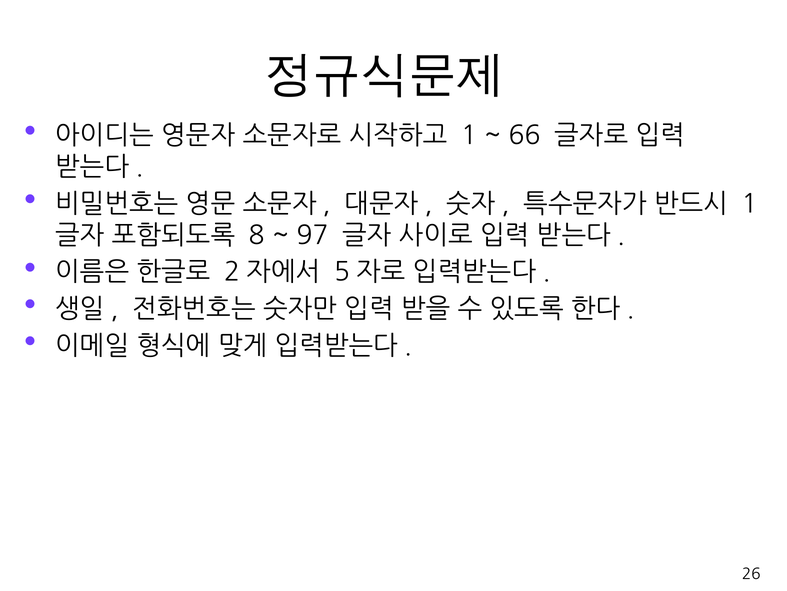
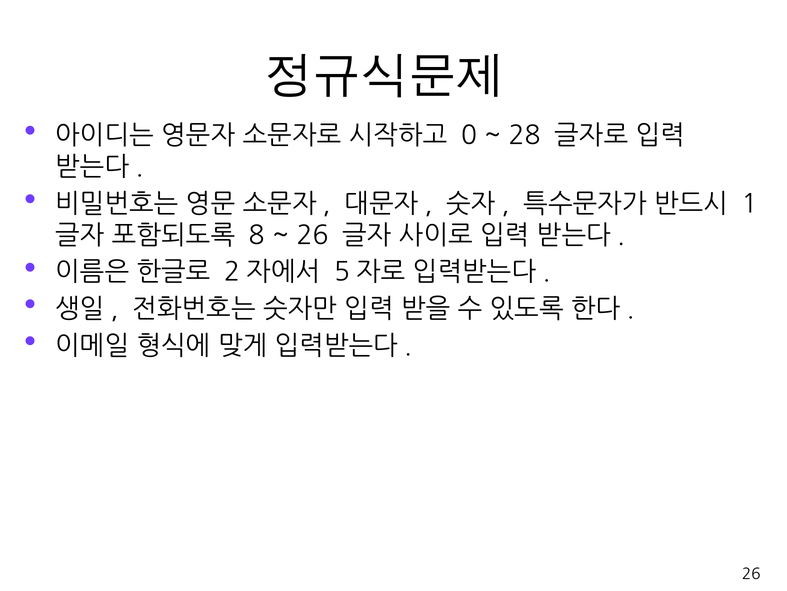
1: 1 -> 0 (469, 135)
66: 66 -> 28 (525, 135)
97: 97 -> 26 (313, 235)
